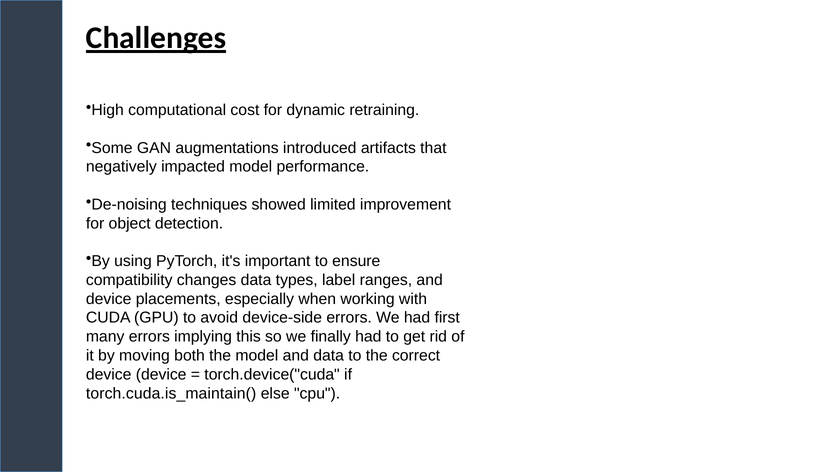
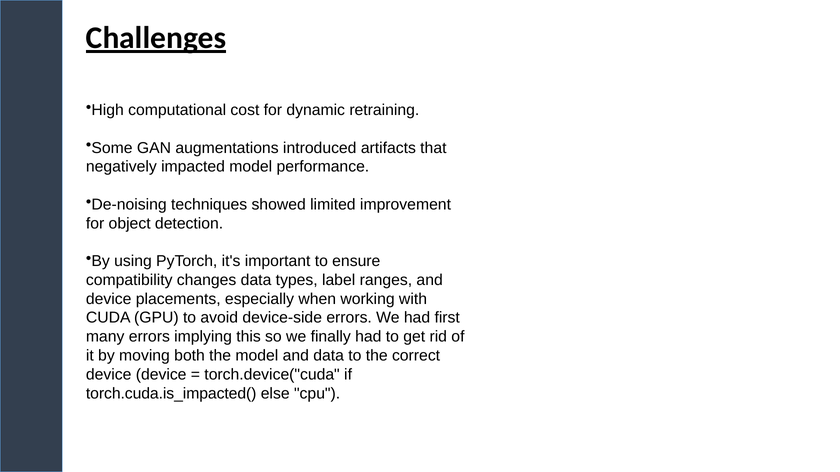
torch.cuda.is_maintain(: torch.cuda.is_maintain( -> torch.cuda.is_impacted( (171, 394)
